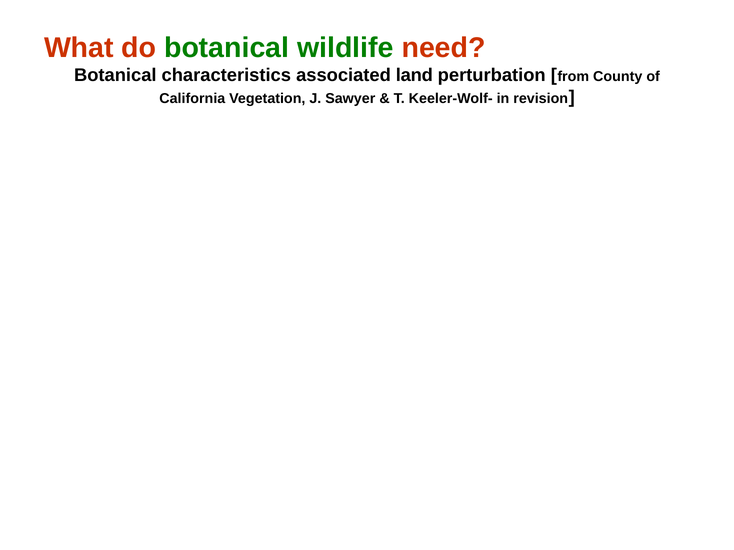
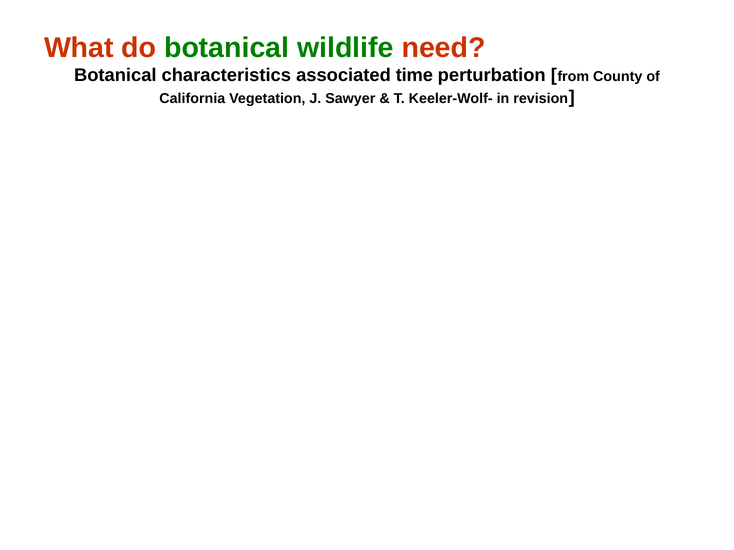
land: land -> time (414, 75)
